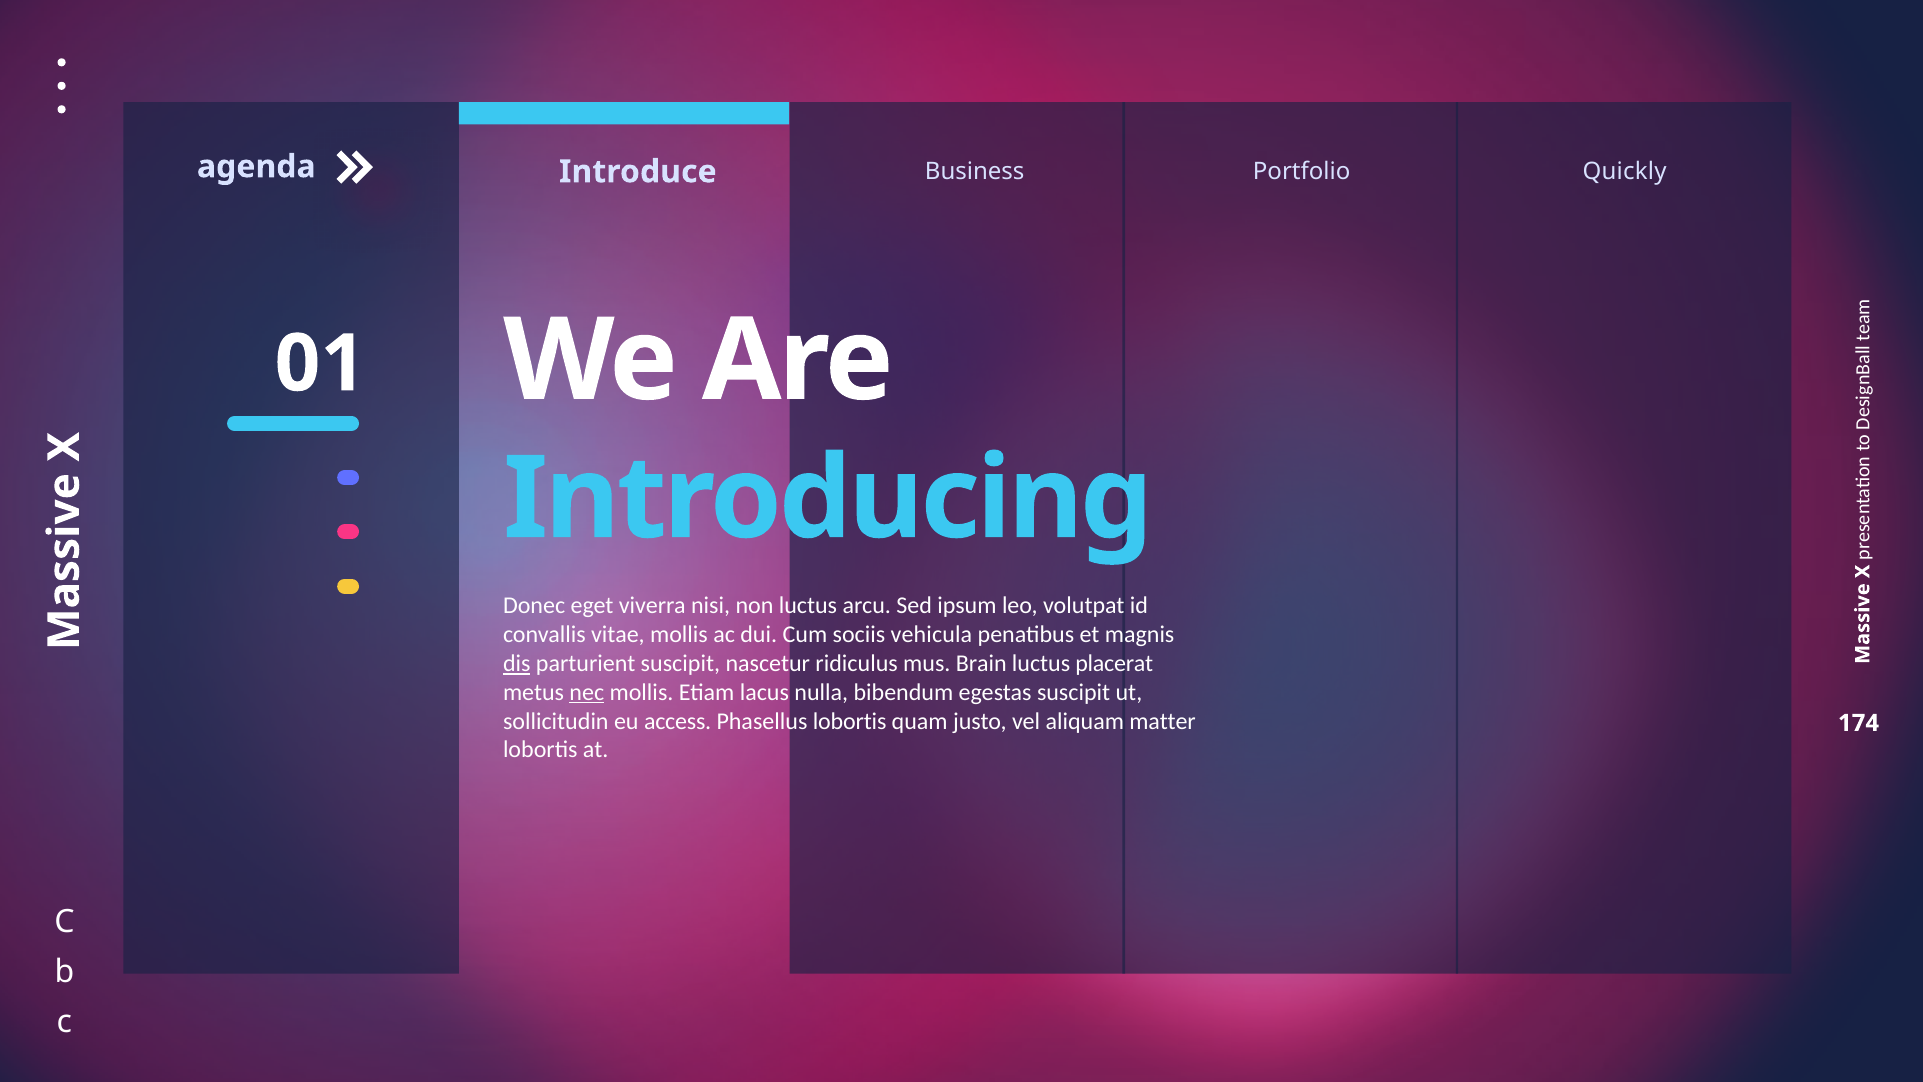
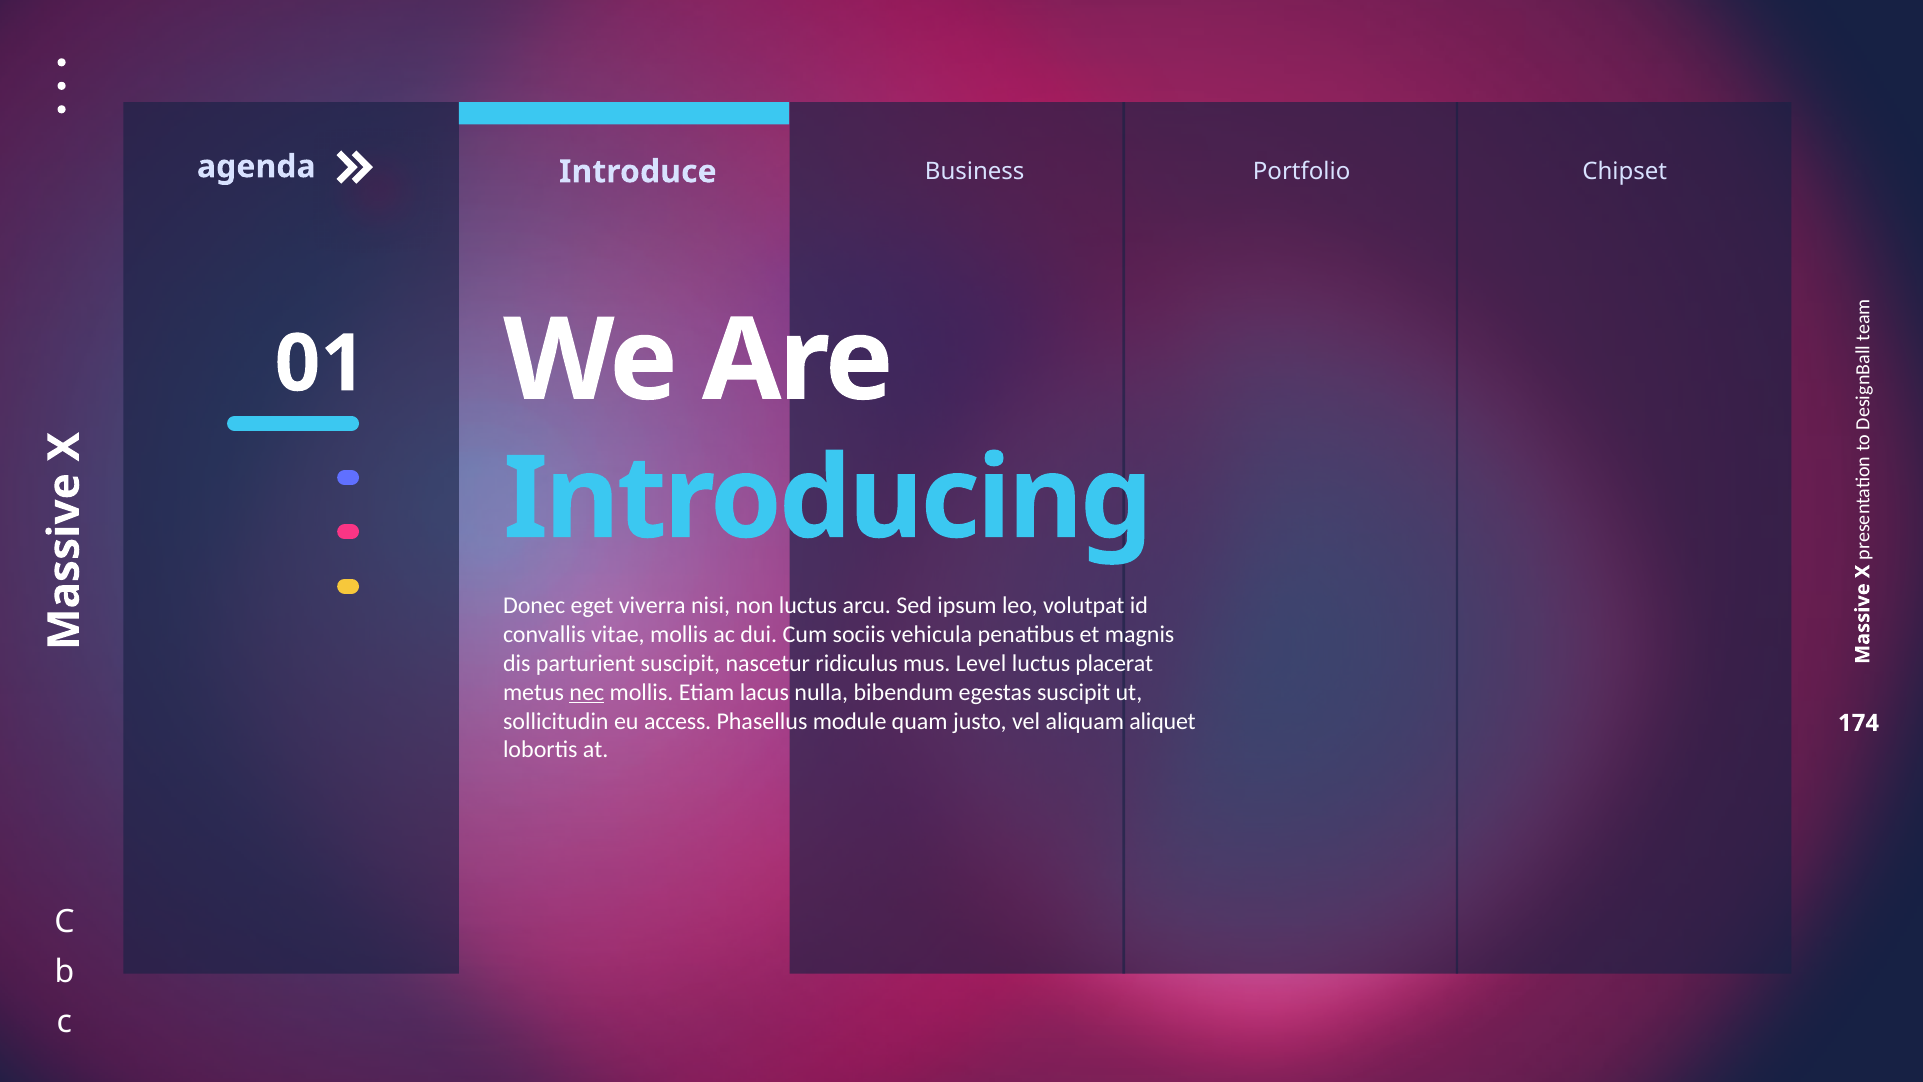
Quickly: Quickly -> Chipset (1625, 171)
dis underline: present -> none (517, 663)
Brain: Brain -> Level (981, 663)
Phasellus lobortis: lobortis -> module (850, 721)
matter: matter -> aliquet (1163, 721)
